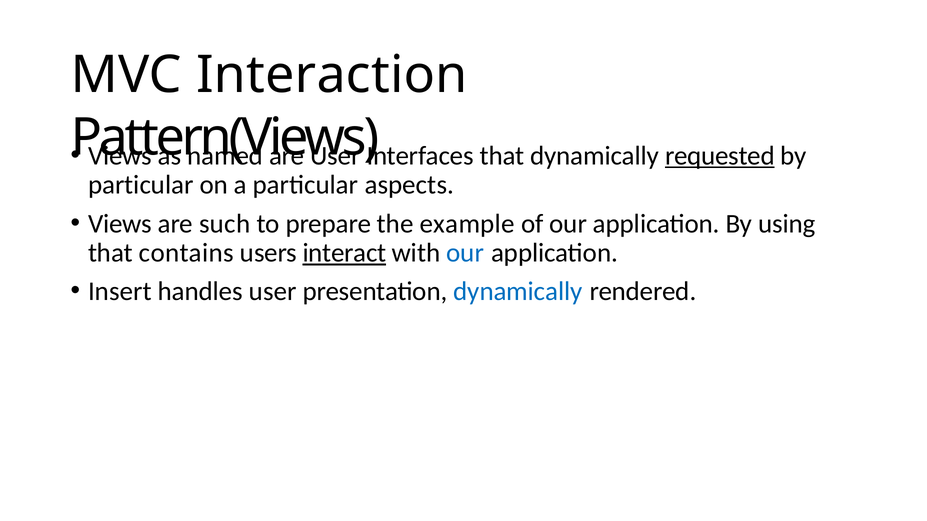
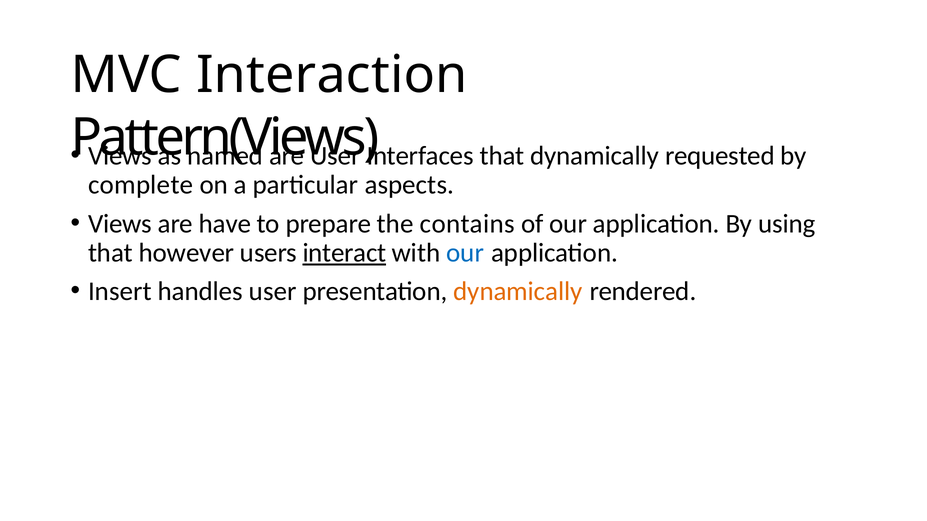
requested underline: present -> none (720, 156)
particular: particular -> complete (141, 185)
such: such -> have (225, 224)
example: example -> contains (467, 224)
contains: contains -> however (187, 253)
dynamically colour: blue -> orange (518, 292)
